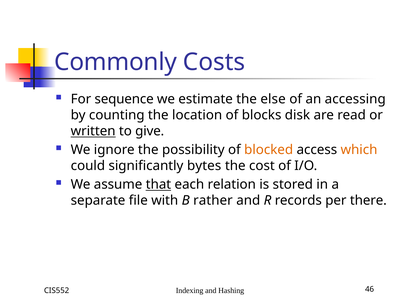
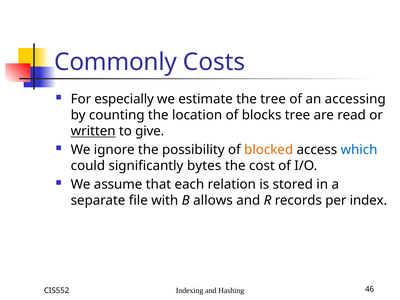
sequence: sequence -> especially (124, 99)
the else: else -> tree (273, 99)
blocks disk: disk -> tree (297, 115)
which colour: orange -> blue (359, 150)
that underline: present -> none (158, 185)
rather: rather -> allows (213, 201)
there: there -> index (368, 201)
